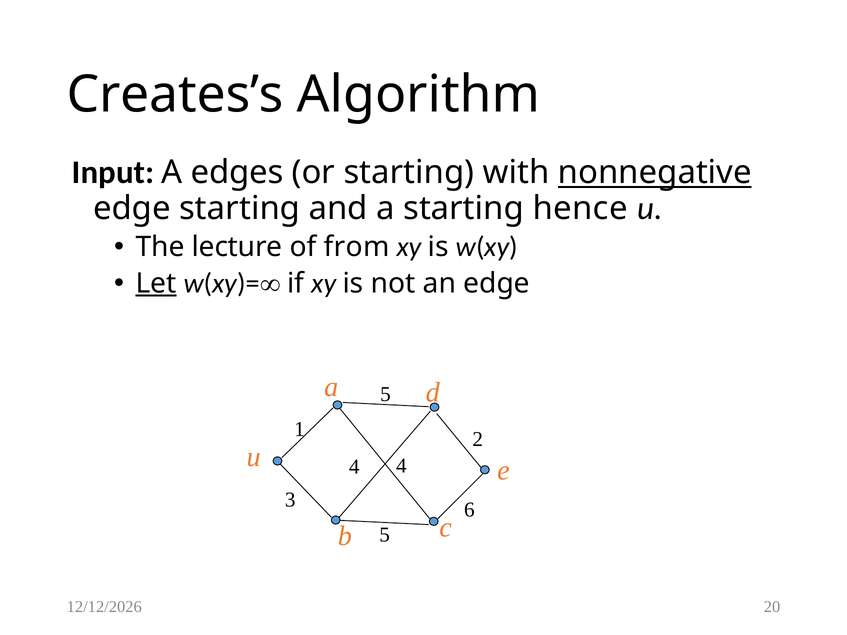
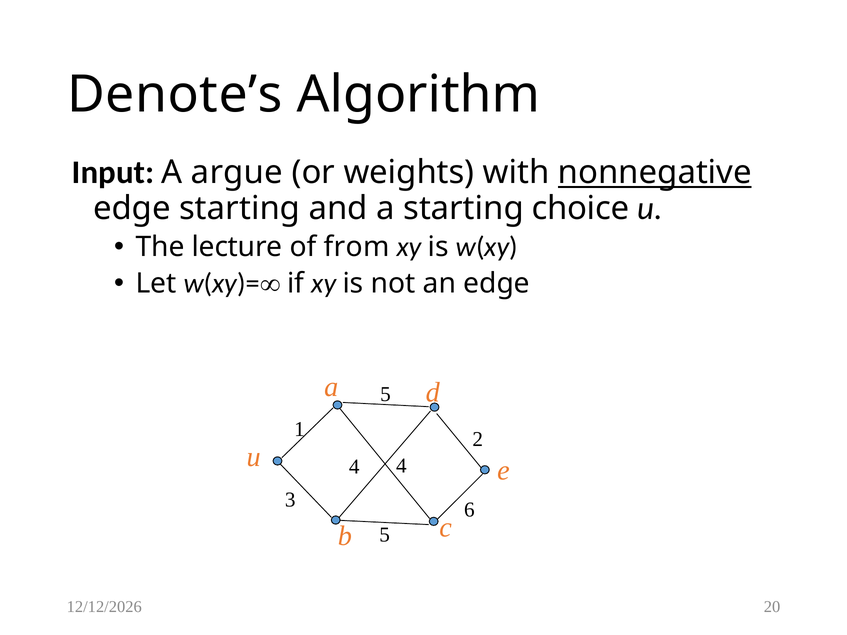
Creates’s: Creates’s -> Denote’s (175, 95)
edges: edges -> argue (237, 173)
or starting: starting -> weights (409, 173)
hence: hence -> choice (580, 208)
Let underline: present -> none (156, 284)
